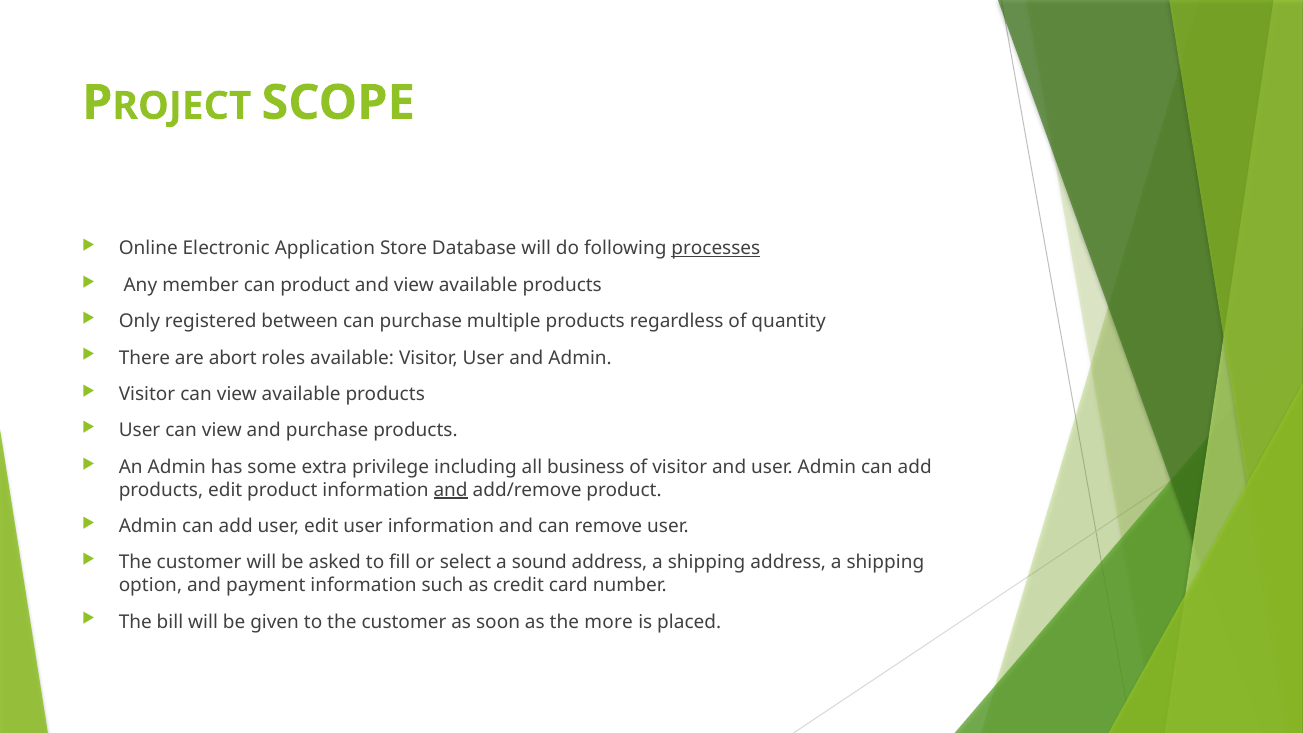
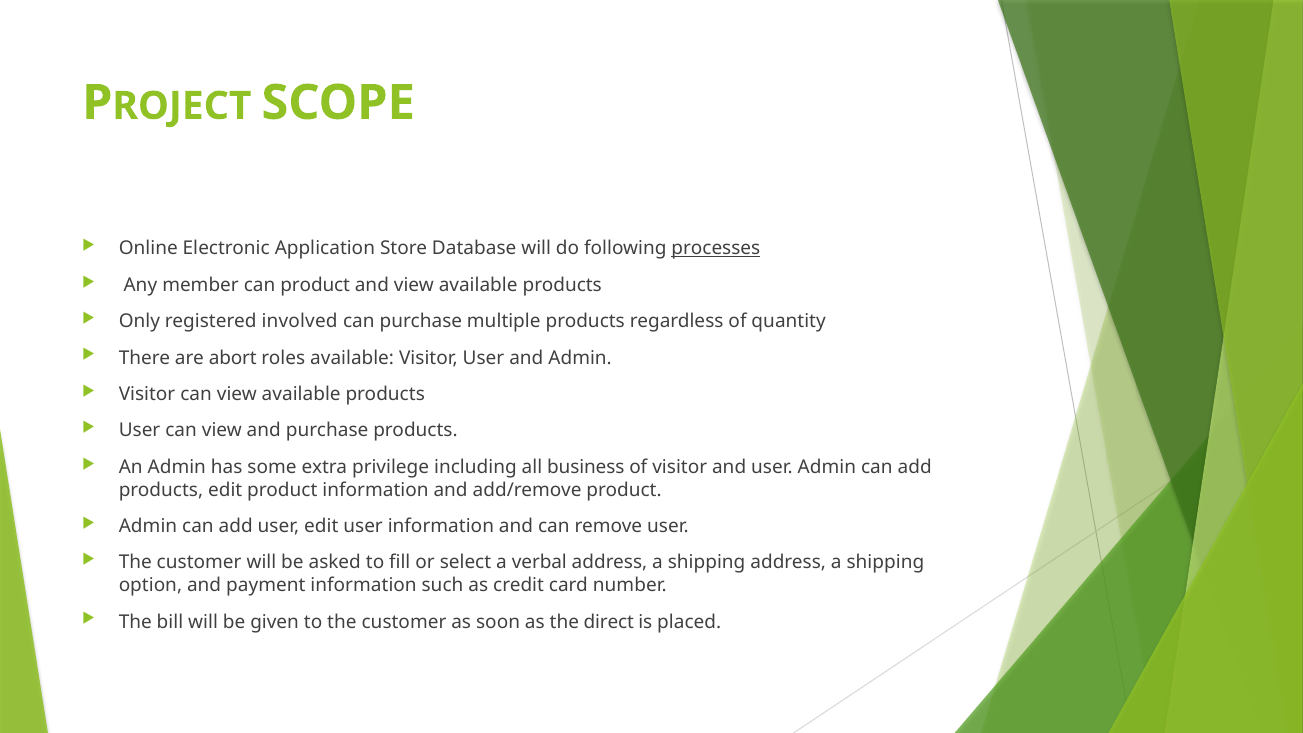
between: between -> involved (300, 321)
and underline: present -> none (451, 490)
sound: sound -> verbal (539, 563)
more: more -> direct (609, 622)
